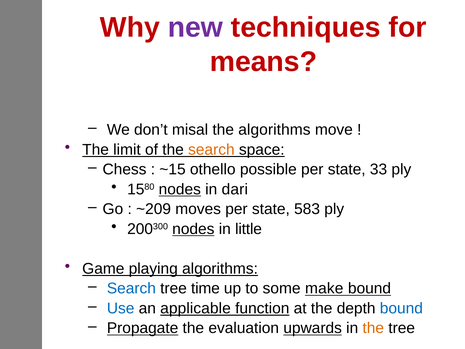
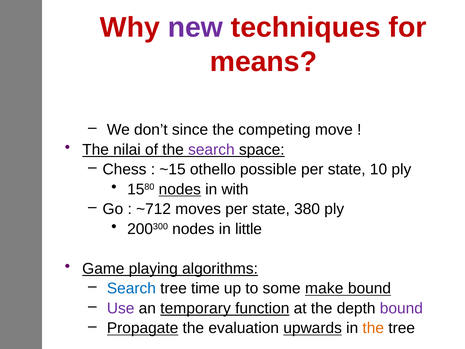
misal: misal -> since (190, 130)
the algorithms: algorithms -> competing (274, 130)
limit: limit -> nilai (127, 150)
search colour: orange -> purple (211, 150)
33: 33 -> 10 (379, 169)
dari: dari -> with (235, 189)
~209: ~209 -> ~712 (154, 209)
583: 583 -> 380 (307, 209)
nodes underline: present -> none (193, 229)
Use colour: blue -> purple (121, 308)
applicable: applicable -> temporary (196, 308)
bound colour: blue -> purple (401, 308)
